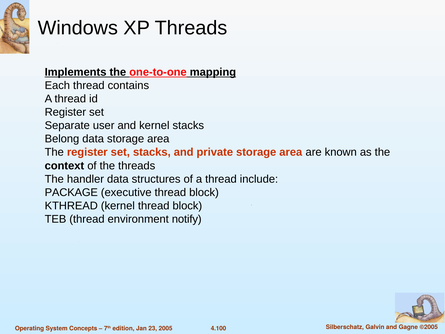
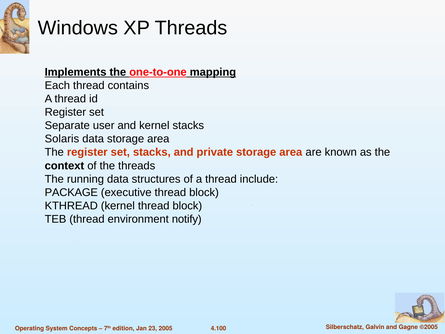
Belong: Belong -> Solaris (62, 139)
handler: handler -> running (85, 179)
